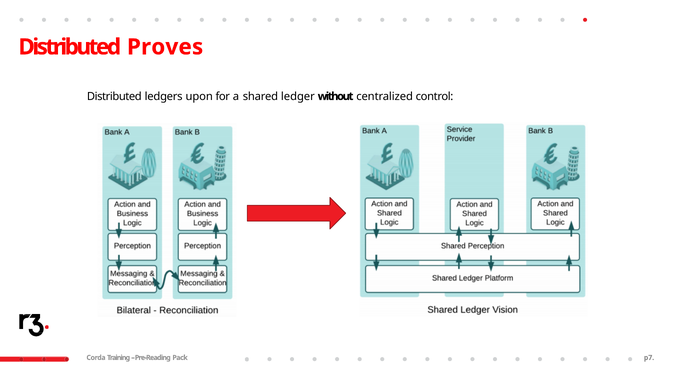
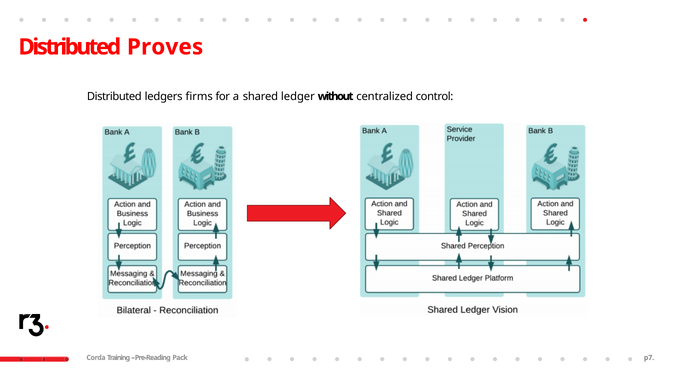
upon: upon -> firms (199, 96)
